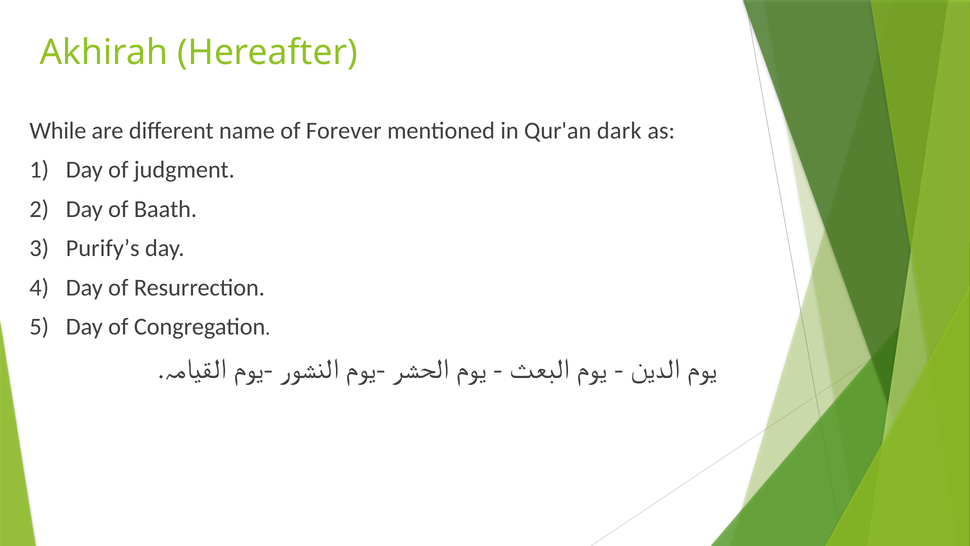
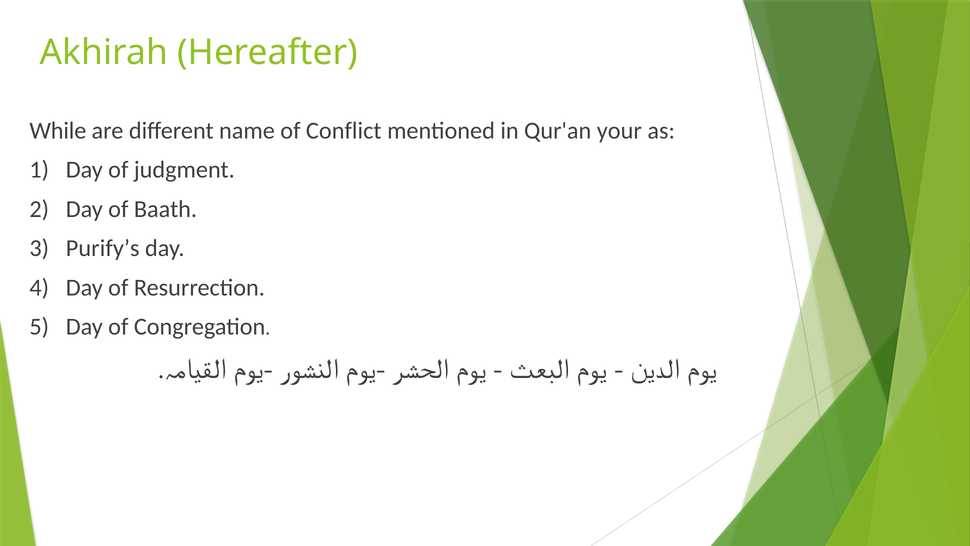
Forever: Forever -> Conflict (344, 131)
dark: dark -> your (619, 131)
